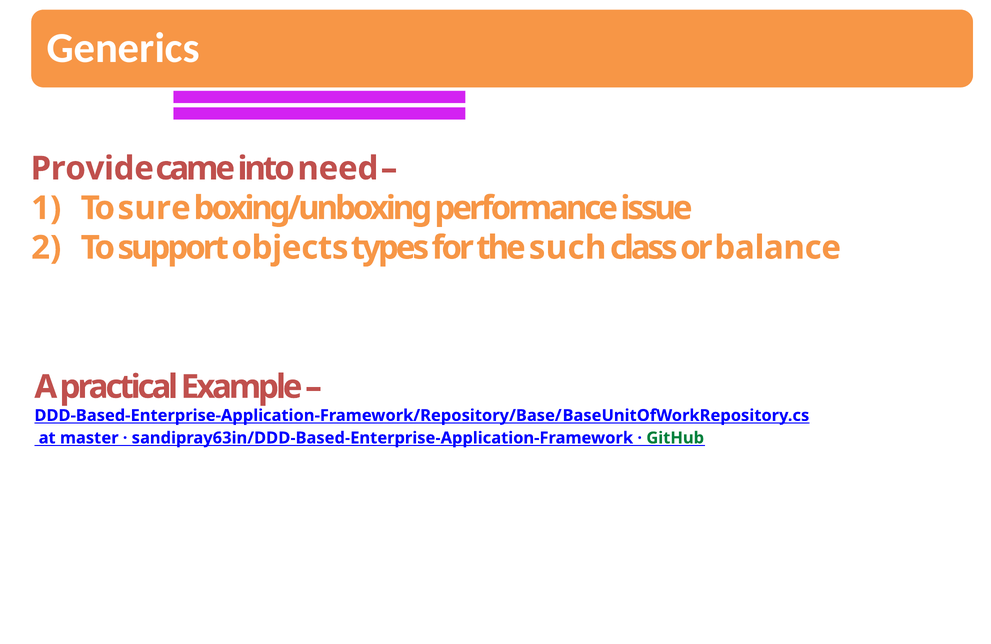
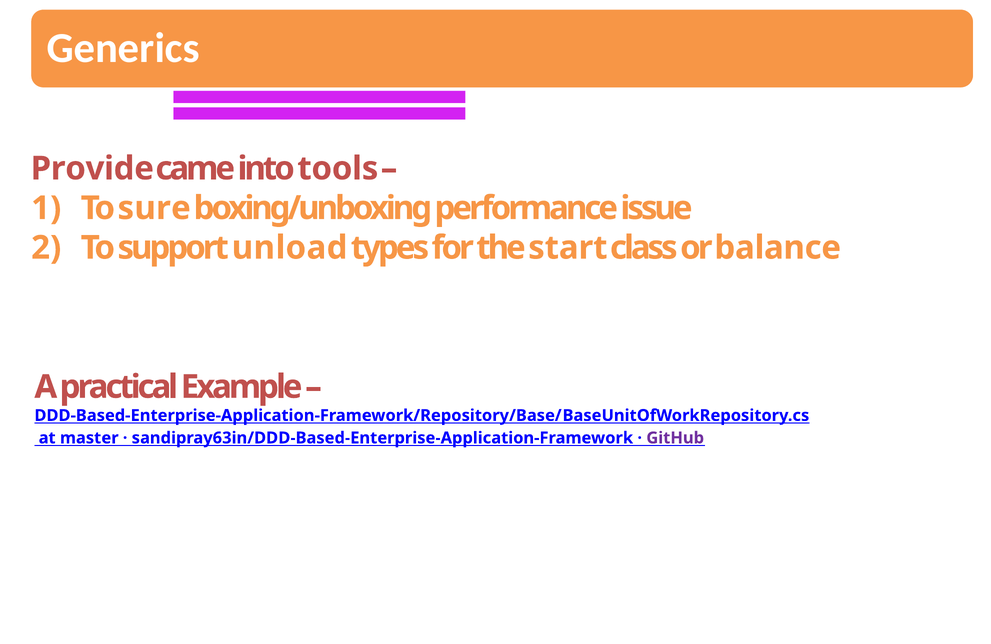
need: need -> tools (338, 169)
objects: objects -> unload (290, 248)
such: such -> start (568, 248)
GitHub colour: green -> purple (675, 438)
